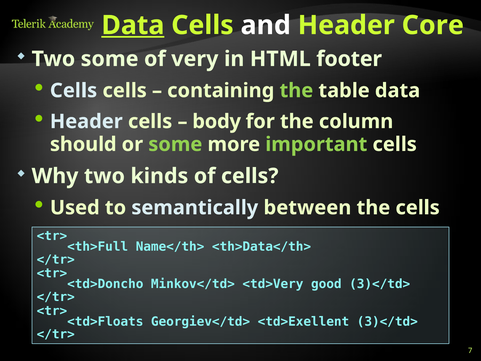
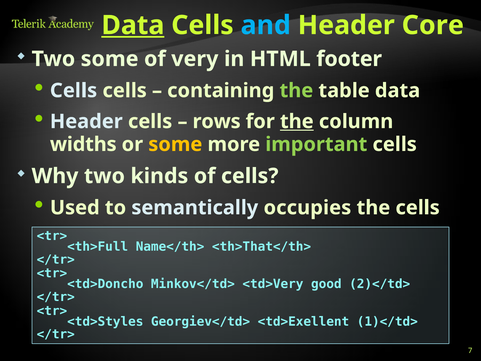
and colour: white -> light blue (266, 25)
body: body -> rows (217, 121)
the underline: none -> present (297, 121)
should: should -> widths (83, 144)
some colour: light green -> yellow (175, 144)
between: between -> occupies (307, 208)
<th>Data</th>: <th>Data</th> -> <th>That</th> (262, 247)
good 3)</td>: 3)</td> -> 2)</td> (380, 284)
<td>Floats: <td>Floats -> <td>Styles (105, 321)
<td>Exellent 3)</td>: 3)</td> -> 1)</td> (387, 321)
